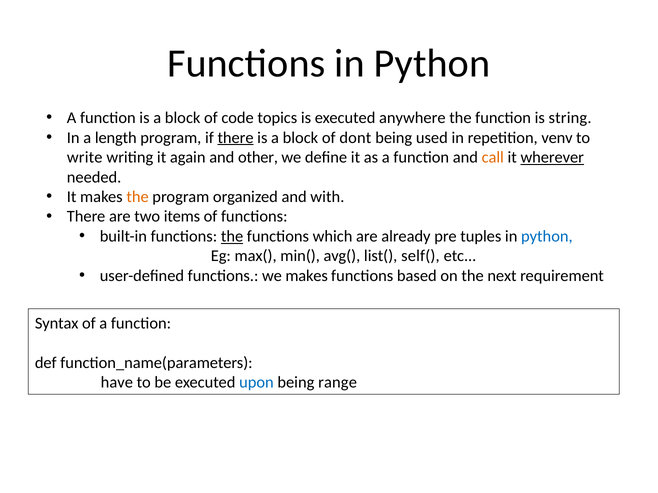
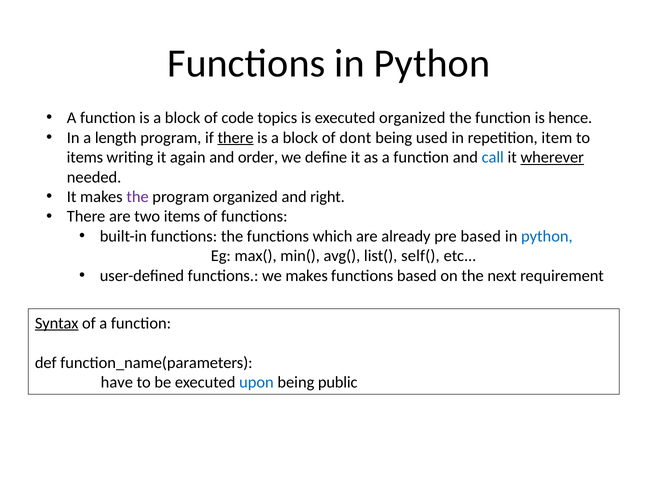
executed anywhere: anywhere -> organized (412, 118)
string: string -> hence (570, 118)
venv: venv -> item (557, 138)
write: write -> items (85, 158)
other: other -> order (258, 158)
call colour: orange -> blue (493, 158)
the colour: orange -> purple (138, 197)
with: with -> right (328, 197)
the underline: present -> none (232, 237)
pre tuples: tuples -> based (481, 237)
Syntax underline: none -> present (57, 323)
range: range -> public (338, 383)
